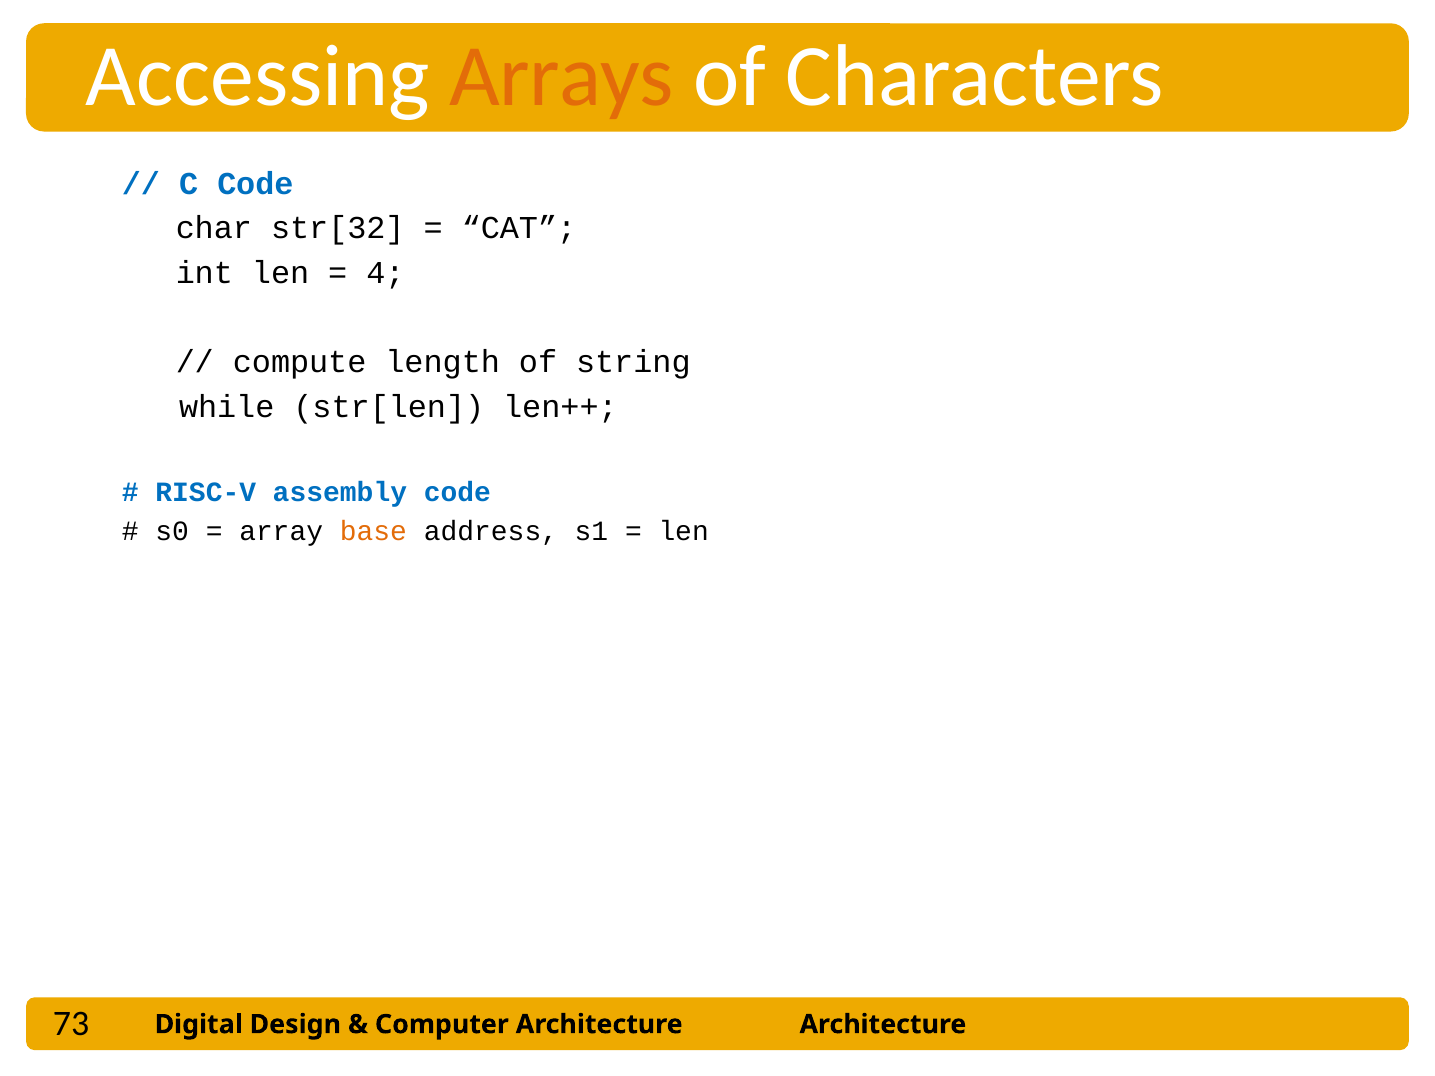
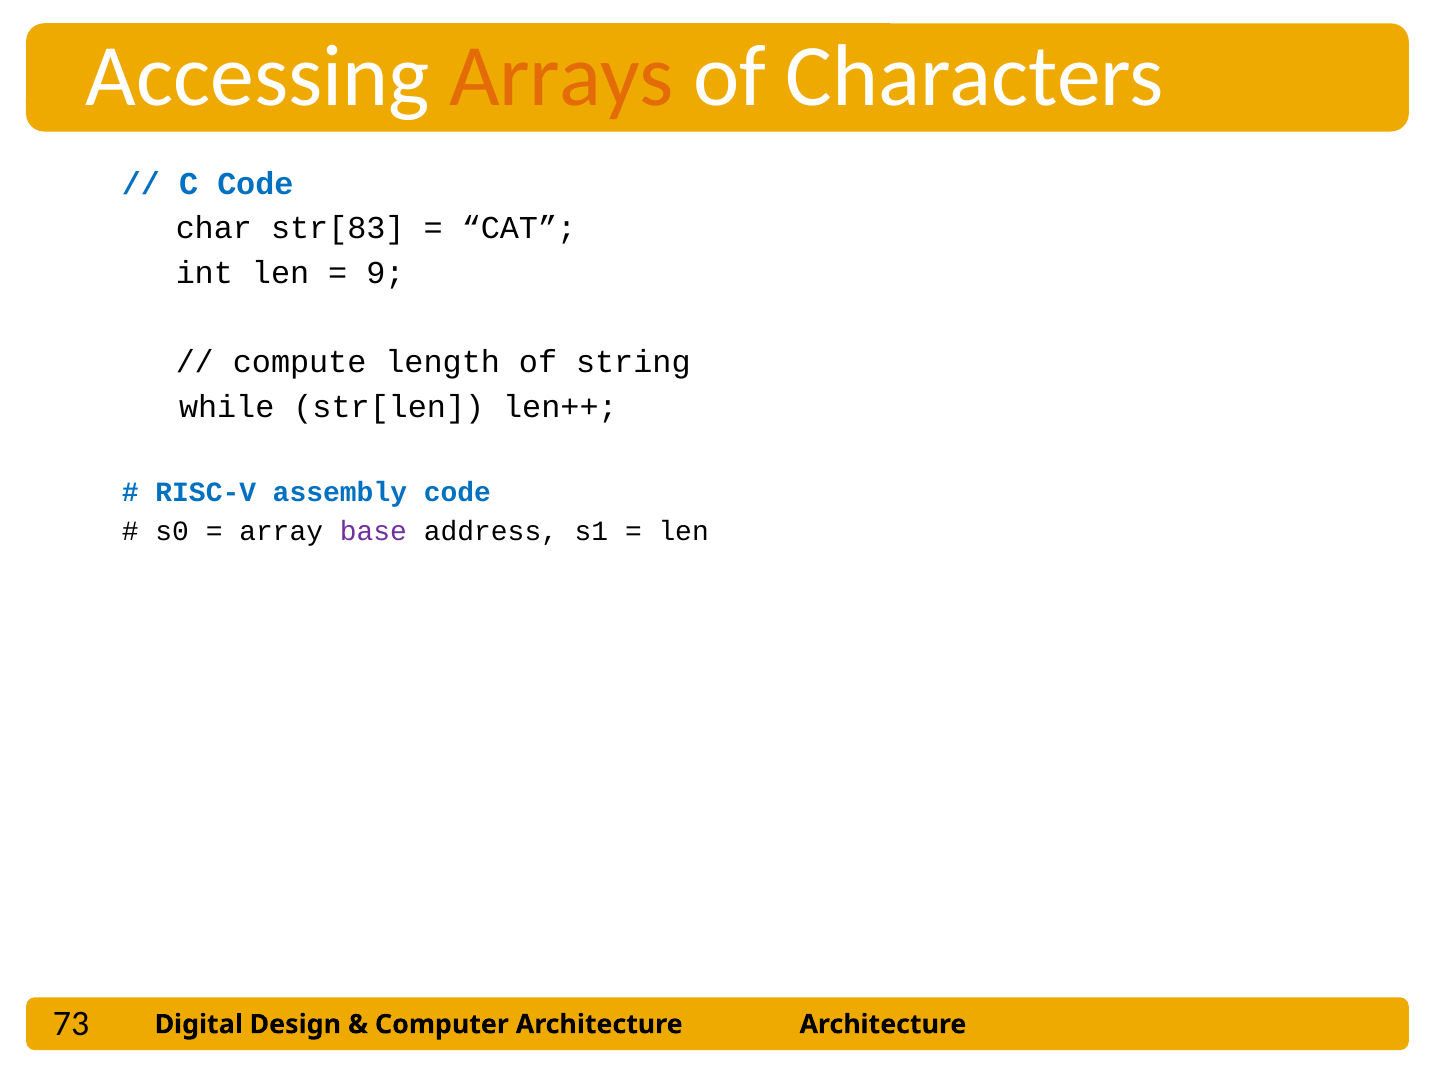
str[32: str[32 -> str[83 (338, 229)
4: 4 -> 9 (386, 273)
base colour: orange -> purple (373, 532)
